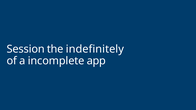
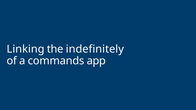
Session: Session -> Linking (26, 49)
incomplete: incomplete -> commands (56, 61)
